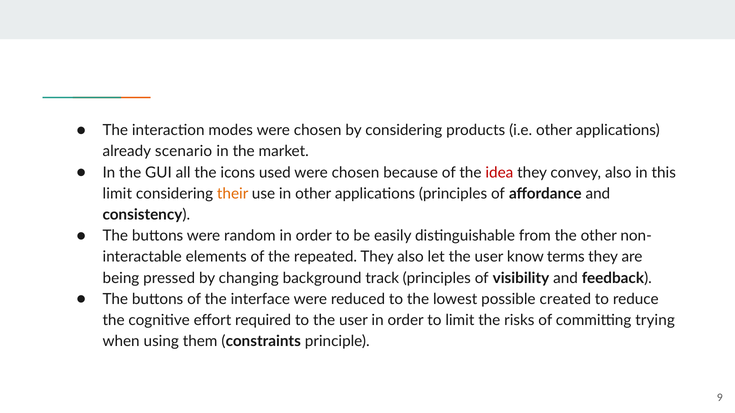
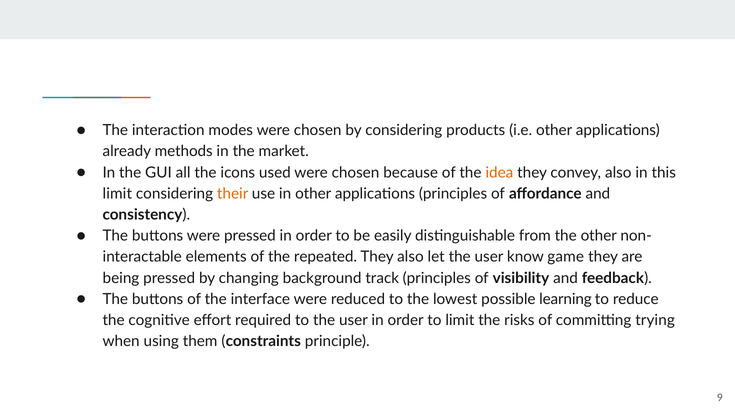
scenario: scenario -> methods (184, 152)
idea colour: red -> orange (499, 173)
were random: random -> pressed (250, 236)
terms: terms -> game (566, 257)
created: created -> learning (565, 299)
